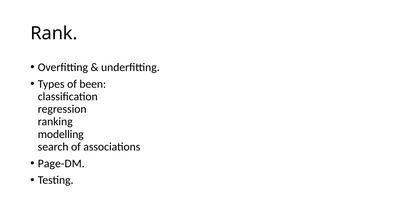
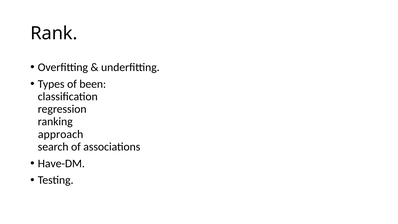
modelling: modelling -> approach (61, 134)
Page-DM: Page-DM -> Have-DM (61, 163)
